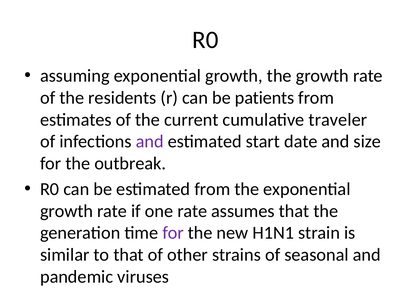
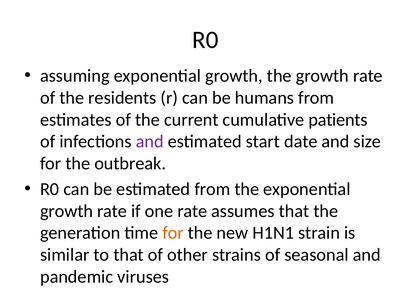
patients: patients -> humans (265, 98)
traveler: traveler -> patients (338, 120)
for colour: purple -> orange (173, 233)
